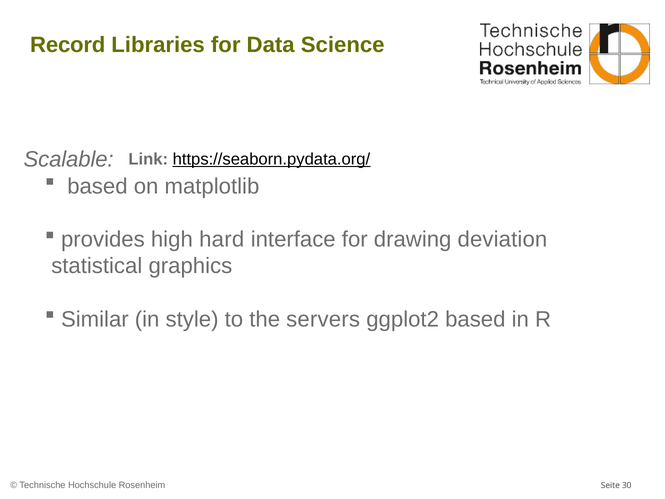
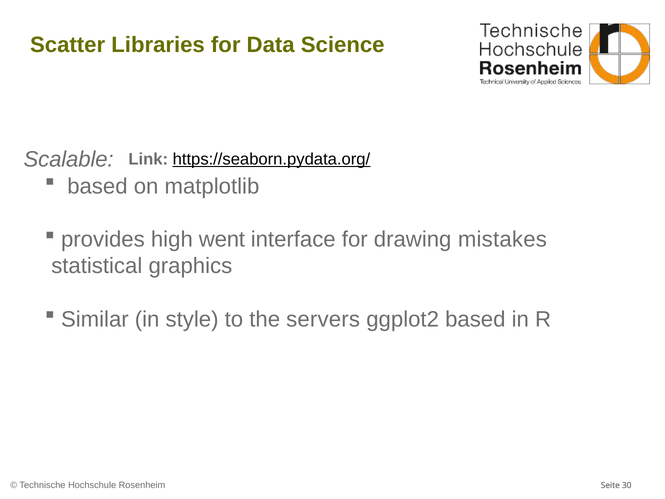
Record: Record -> Scatter (68, 45)
hard: hard -> went (222, 239)
deviation: deviation -> mistakes (502, 239)
